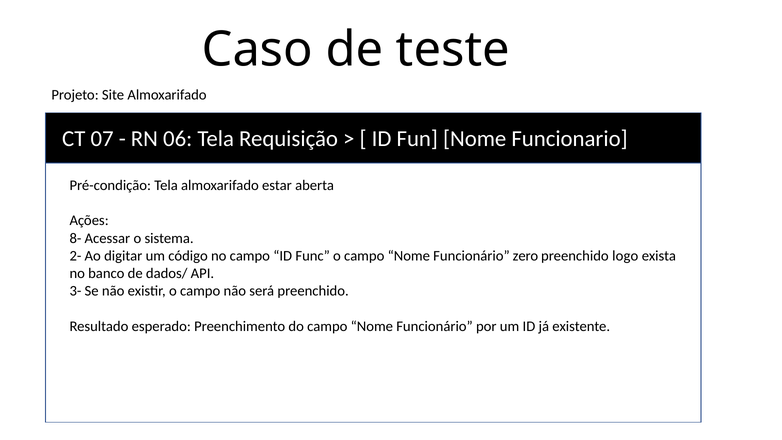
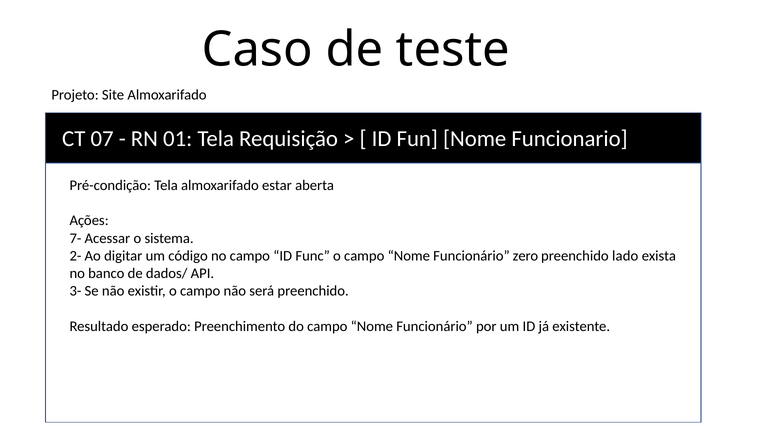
06: 06 -> 01 (178, 139)
8-: 8- -> 7- (75, 238)
logo: logo -> lado (625, 256)
